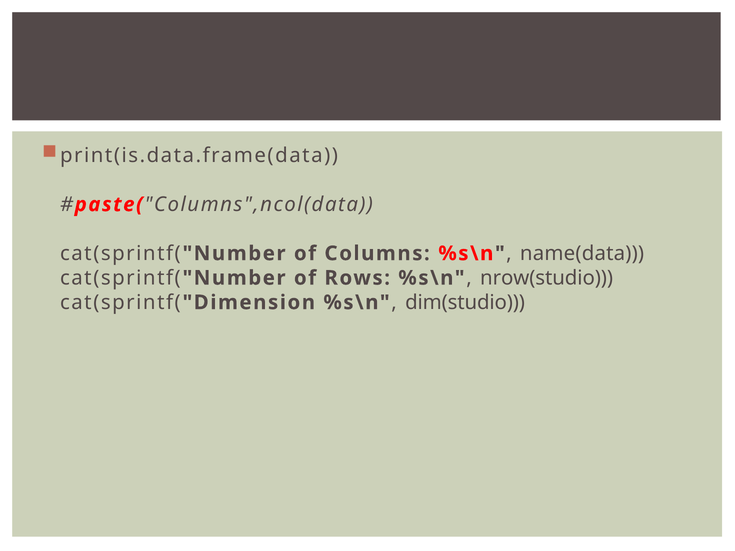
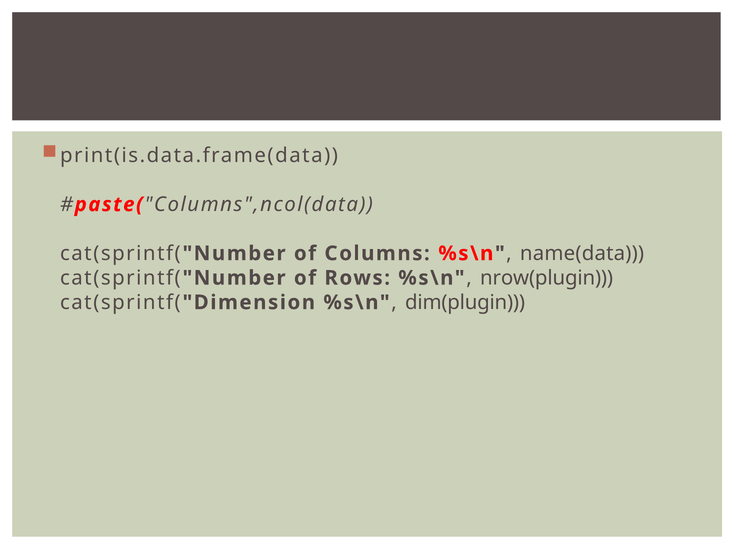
nrow(studio: nrow(studio -> nrow(plugin (547, 278)
dim(studio: dim(studio -> dim(plugin (465, 303)
